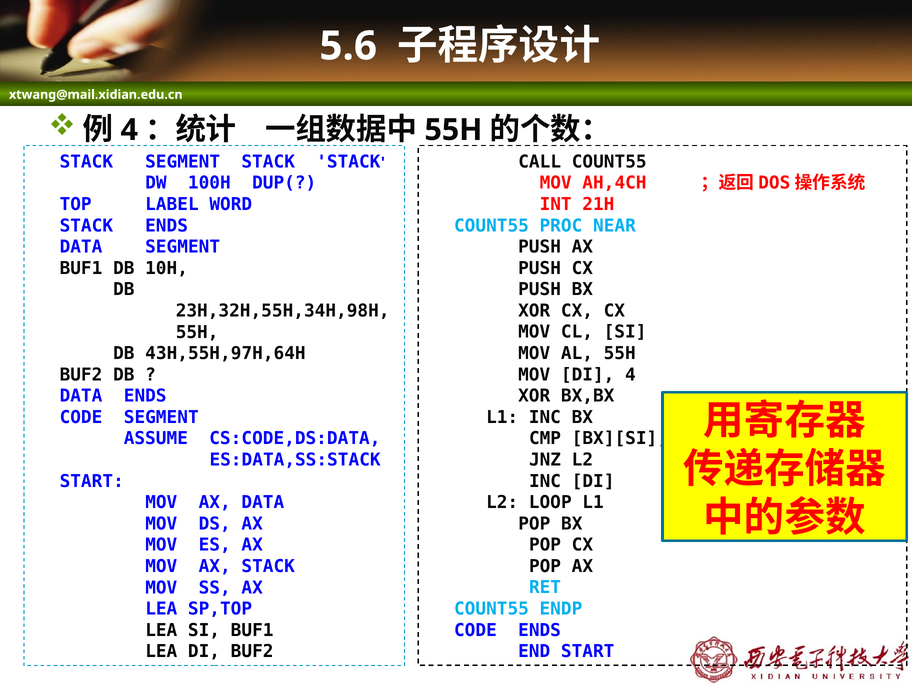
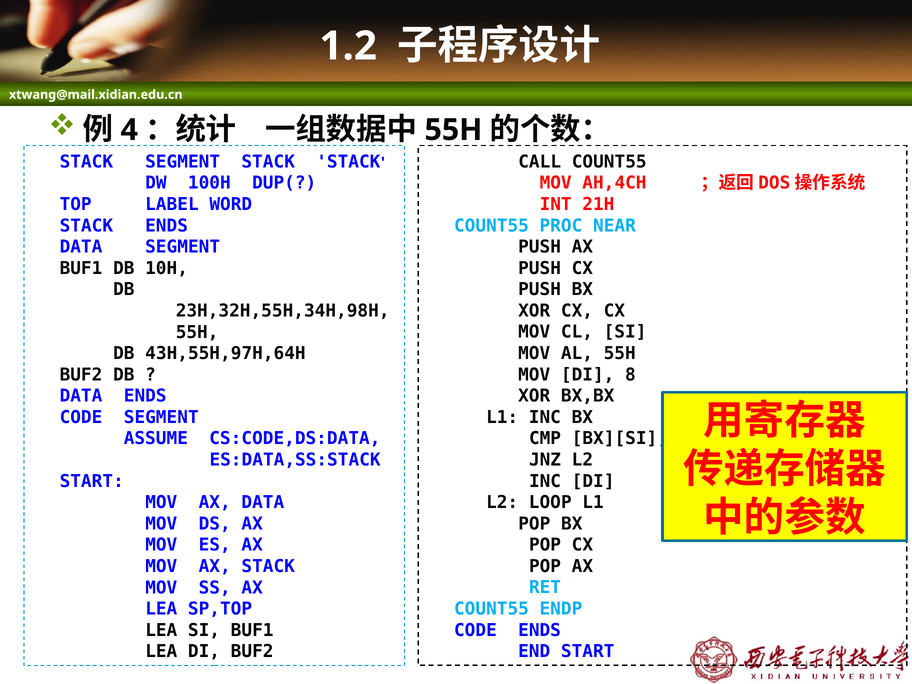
5.6: 5.6 -> 1.2 (348, 46)
DI 4: 4 -> 8 (630, 375)
